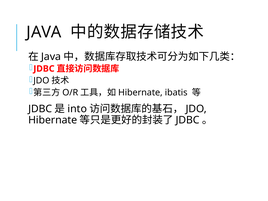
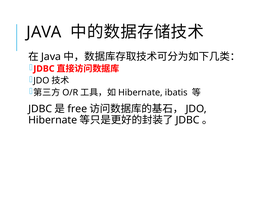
into: into -> free (77, 109)
